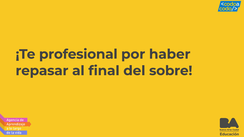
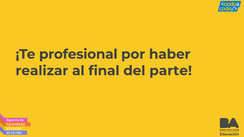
repasar: repasar -> realizar (42, 71)
sobre: sobre -> parte (171, 71)
